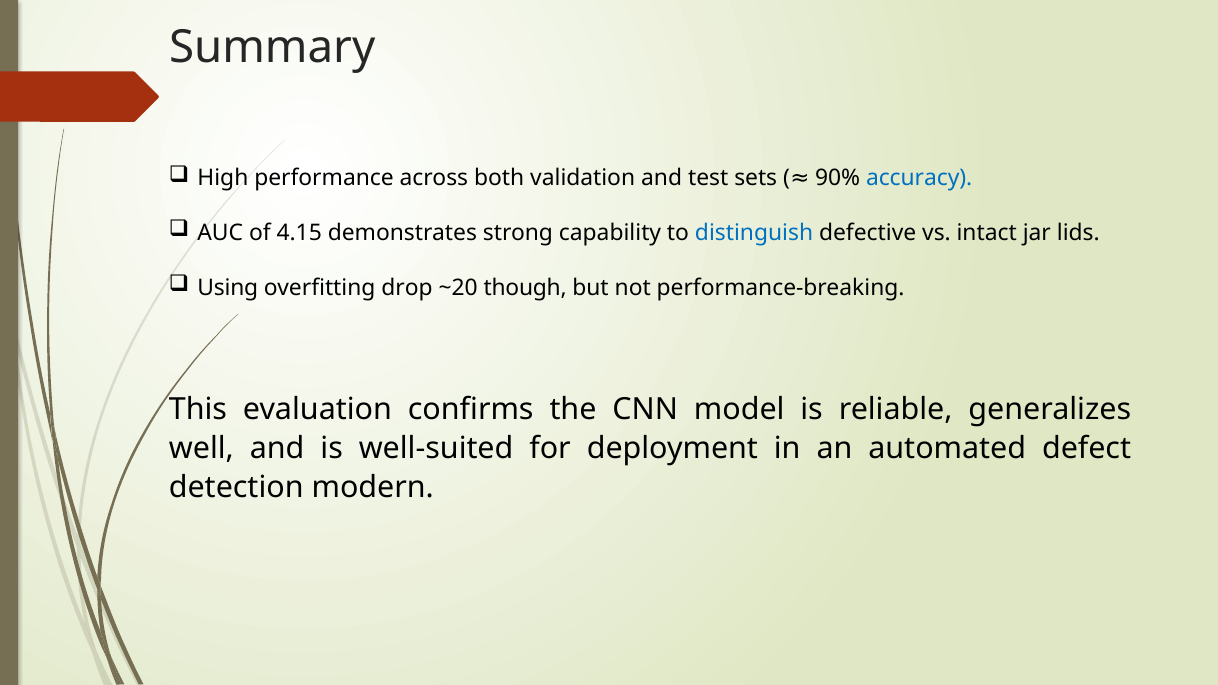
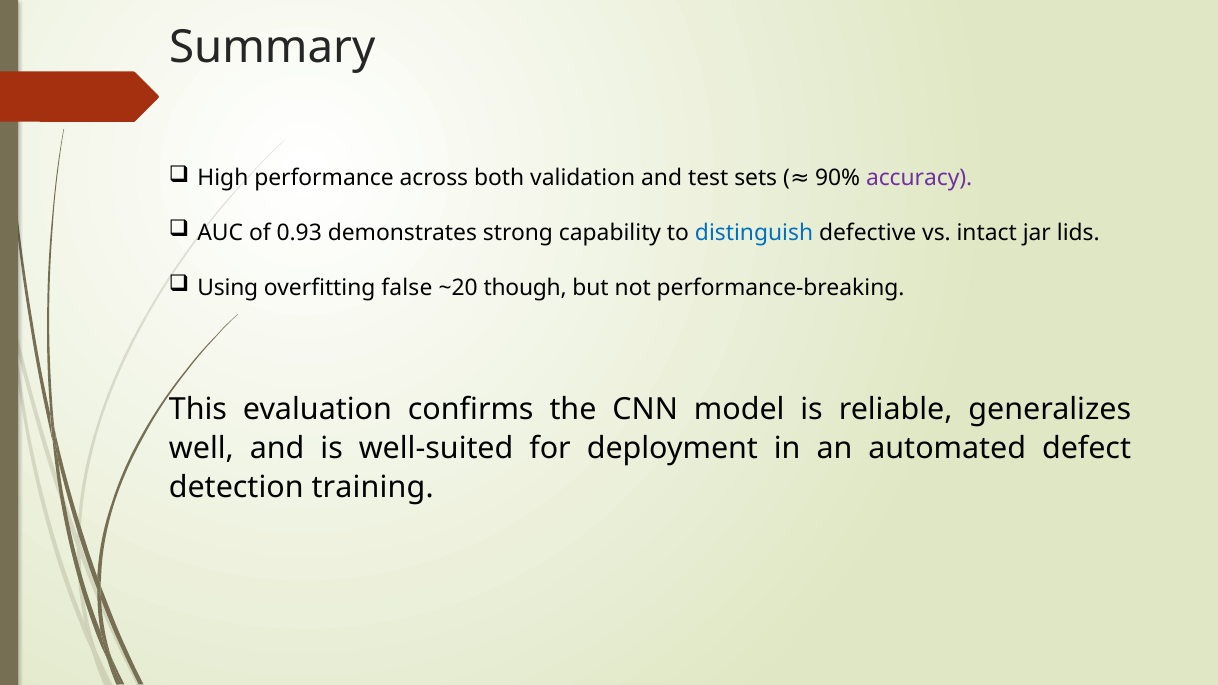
accuracy colour: blue -> purple (919, 178)
4.15: 4.15 -> 0.93 (299, 233)
drop: drop -> false (407, 288)
modern: modern -> training (373, 488)
